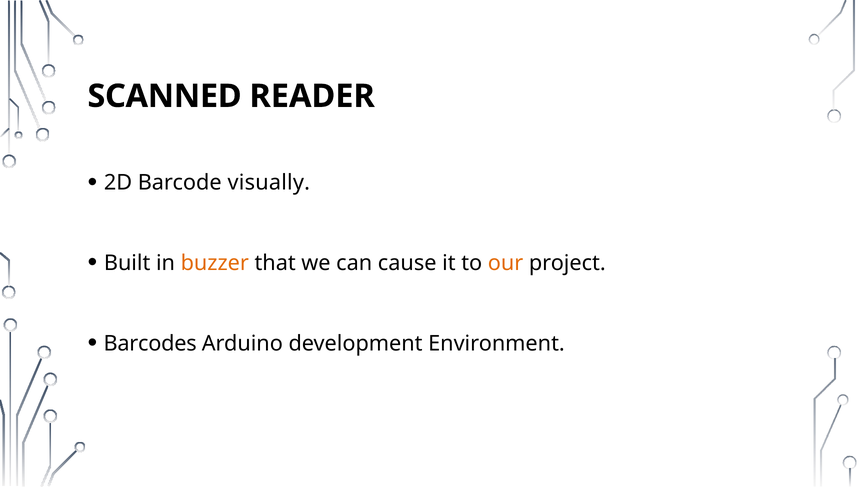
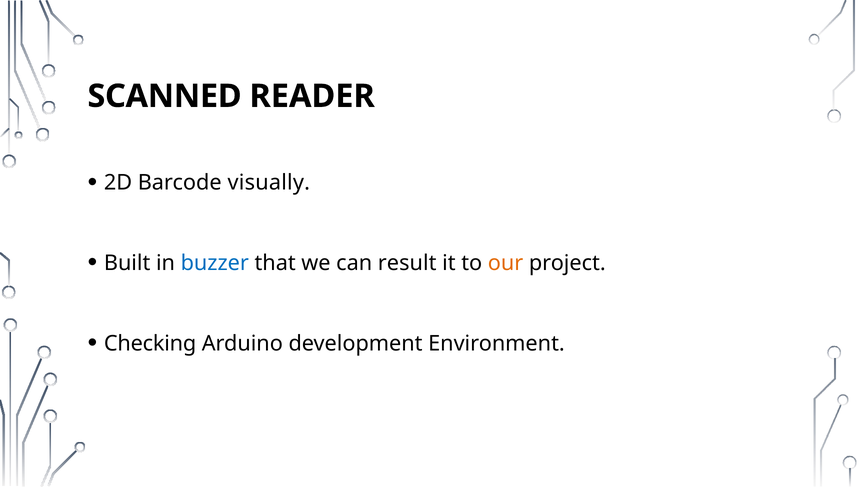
buzzer colour: orange -> blue (215, 263)
cause: cause -> result (407, 263)
Barcodes: Barcodes -> Checking (150, 344)
